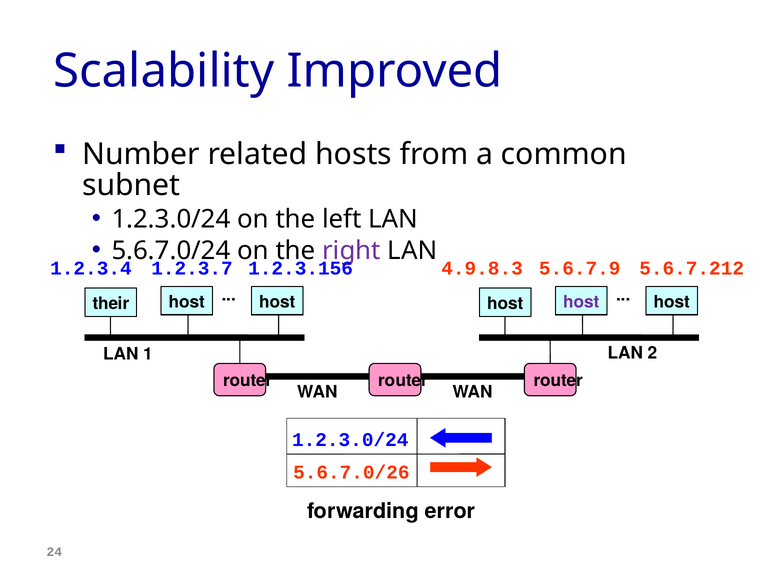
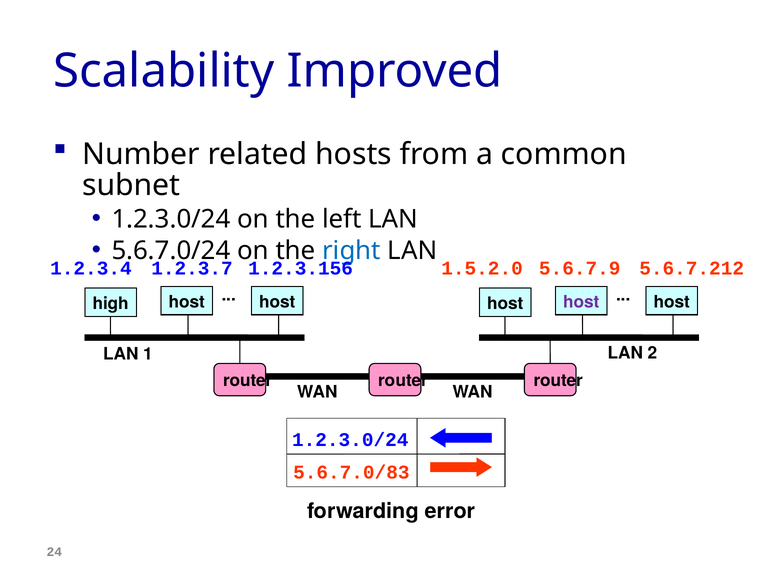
right colour: purple -> blue (351, 251)
4.9.8.3: 4.9.8.3 -> 1.5.2.0 (482, 269)
their: their -> high (111, 303)
5.6.7.0/26: 5.6.7.0/26 -> 5.6.7.0/83 (351, 472)
